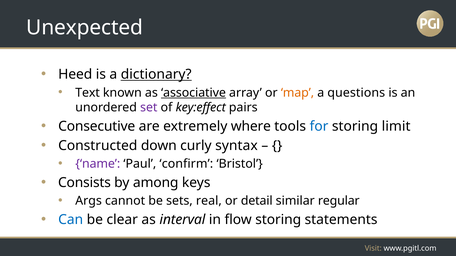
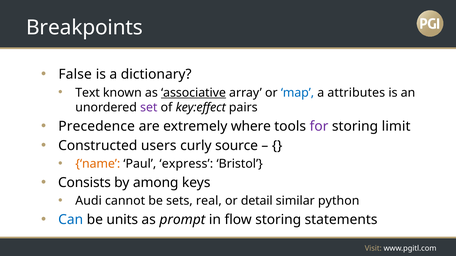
Unexpected: Unexpected -> Breakpoints (85, 28)
Heed: Heed -> False (75, 75)
dictionary underline: present -> none (156, 75)
map colour: orange -> blue (297, 93)
questions: questions -> attributes (356, 93)
Consecutive: Consecutive -> Precedence (97, 126)
for colour: blue -> purple (319, 126)
down: down -> users (159, 146)
syntax: syntax -> source (237, 146)
name colour: purple -> orange (98, 164)
confirm: confirm -> express (186, 164)
Args: Args -> Audi (89, 201)
regular: regular -> python (339, 201)
clear: clear -> units (122, 220)
interval: interval -> prompt (182, 220)
